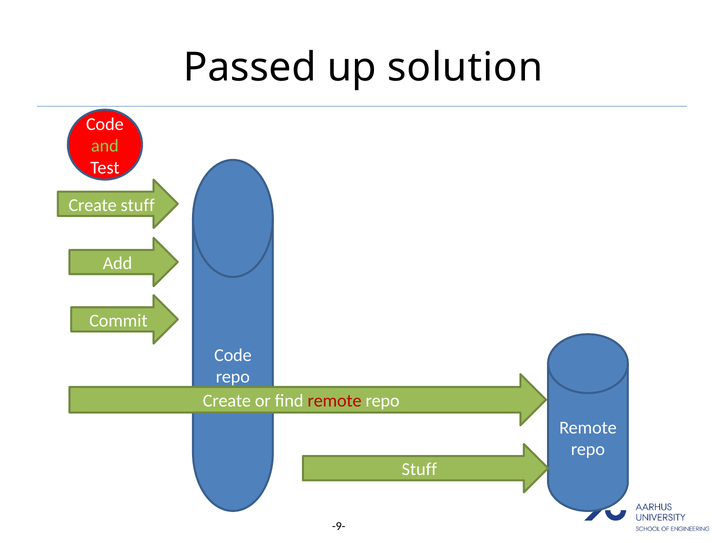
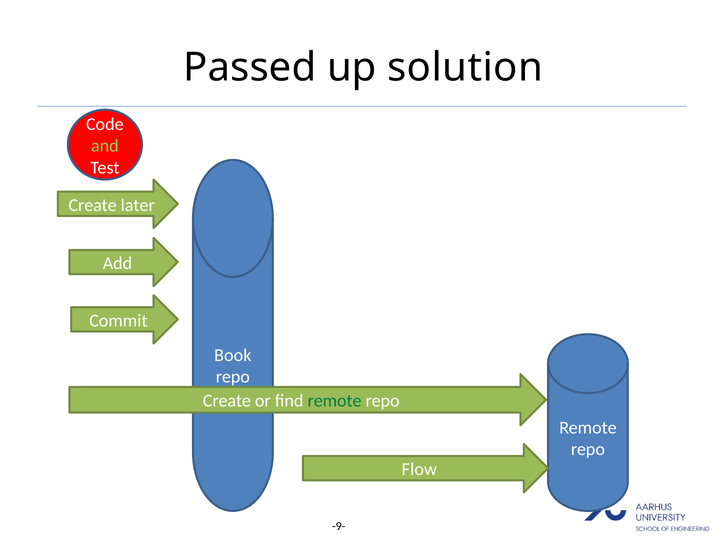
Create stuff: stuff -> later (138, 205)
Code: Code -> Book (233, 355)
remote colour: red -> green (335, 401)
Stuff: Stuff -> Flow (419, 469)
